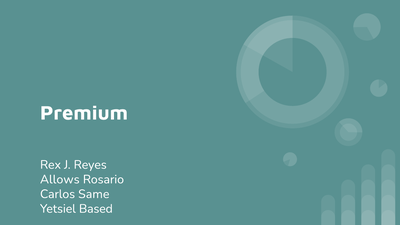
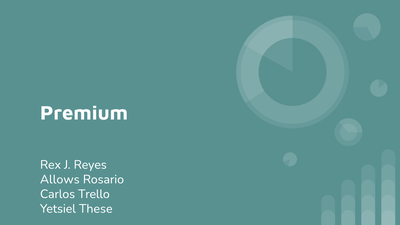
Same: Same -> Trello (94, 194)
Based: Based -> These (96, 209)
